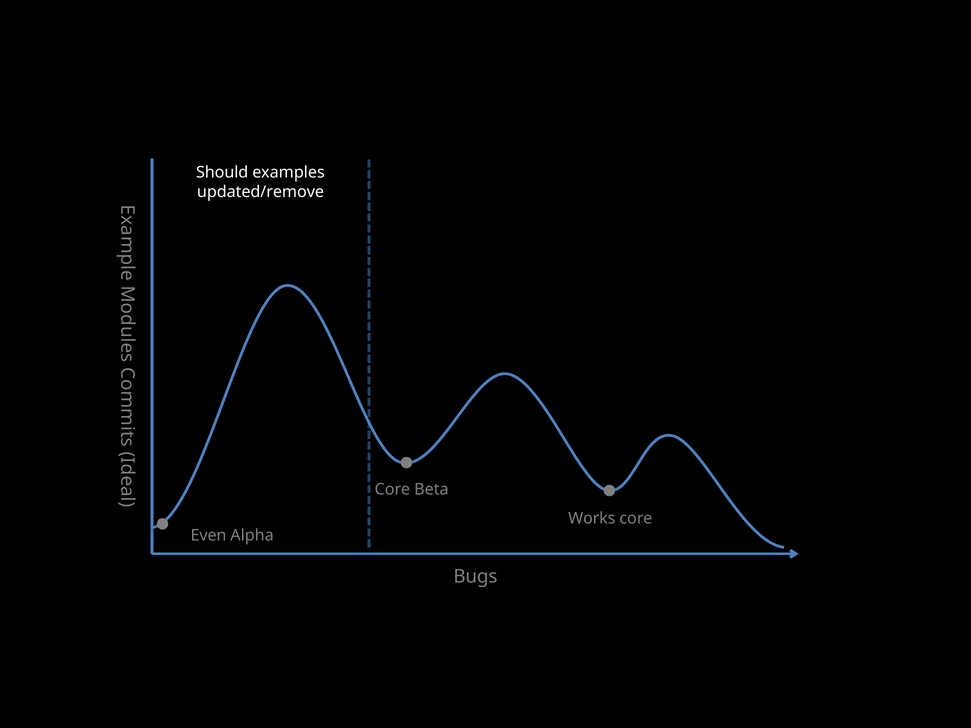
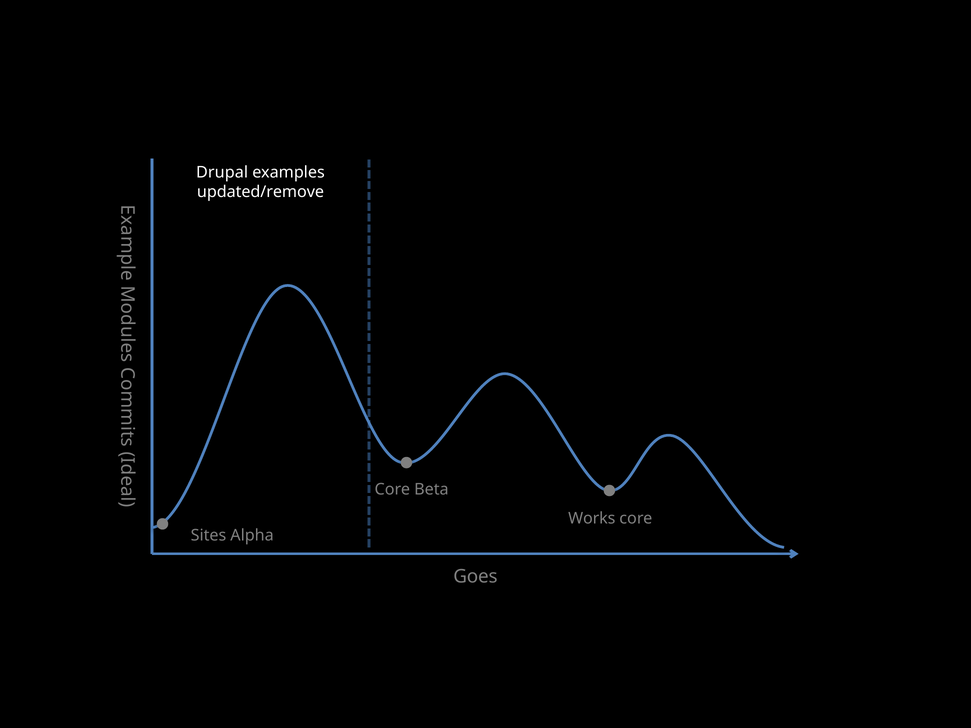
Should: Should -> Drupal (222, 173)
Even: Even -> Sites (208, 536)
Bugs: Bugs -> Goes (475, 577)
